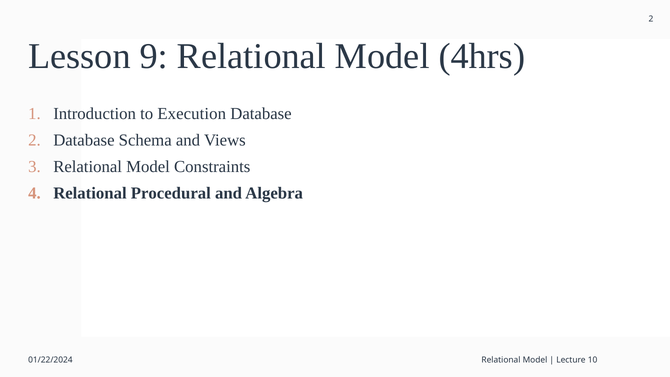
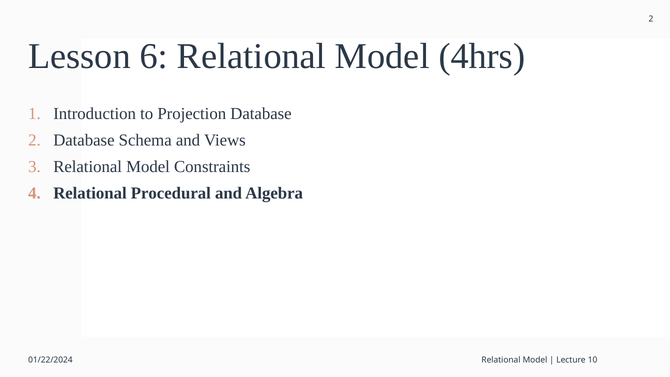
9: 9 -> 6 (154, 56)
Execution: Execution -> Projection (192, 114)
